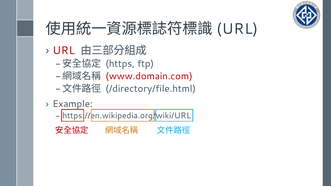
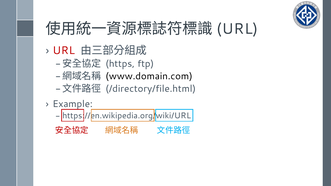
www.domain.com colour: red -> black (149, 76)
